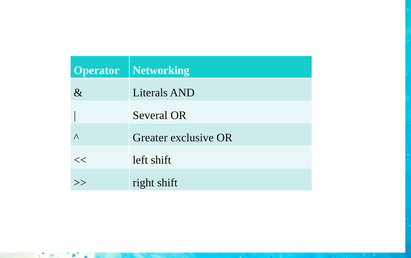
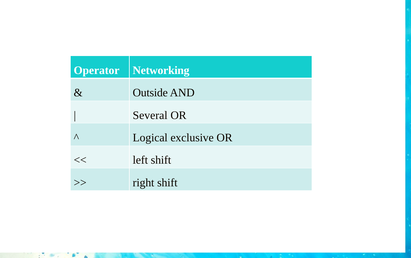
Literals: Literals -> Outside (150, 93)
Greater: Greater -> Logical (150, 137)
